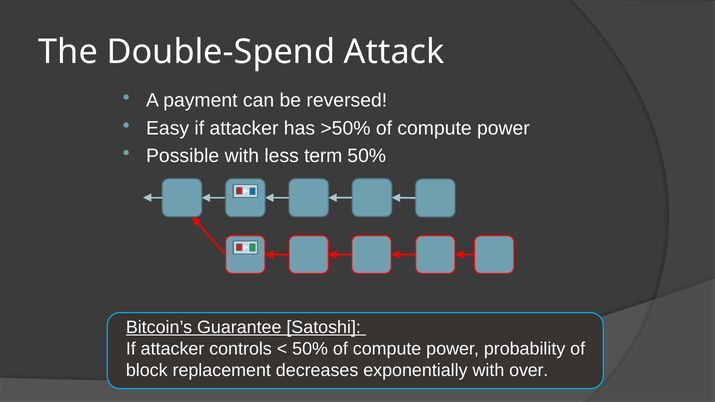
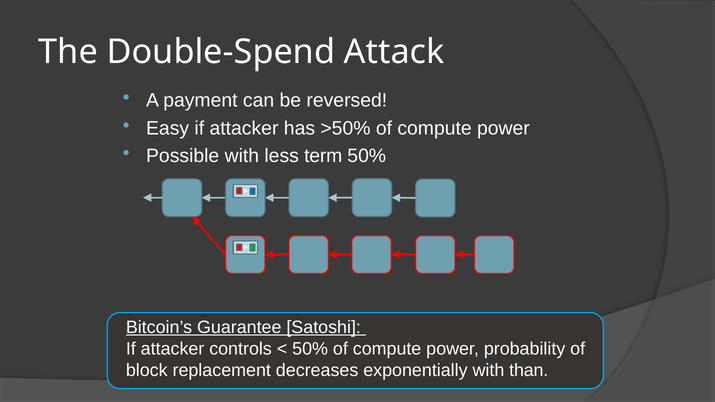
over: over -> than (529, 370)
